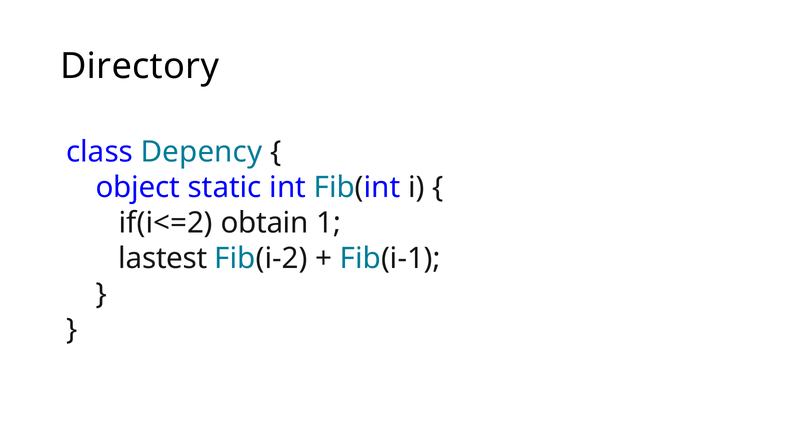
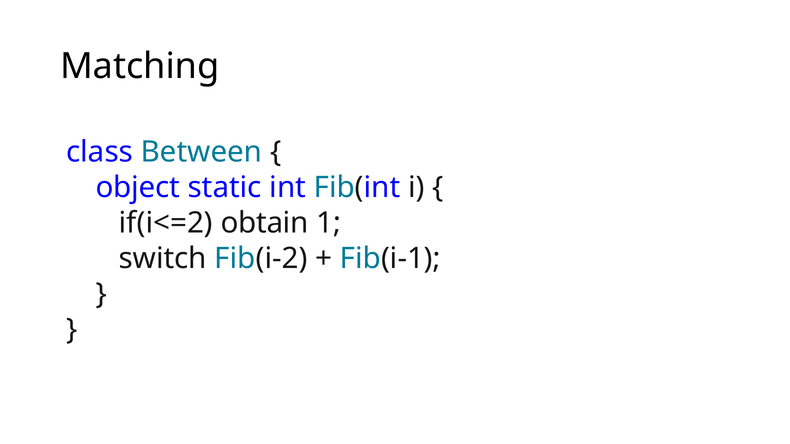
Directory: Directory -> Matching (140, 66)
Depency: Depency -> Between (201, 152)
lastest: lastest -> switch (163, 259)
